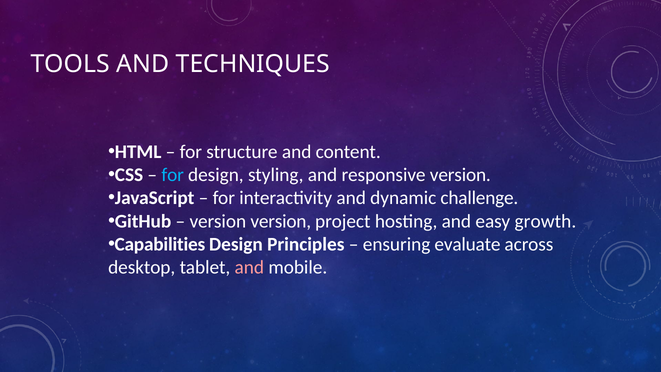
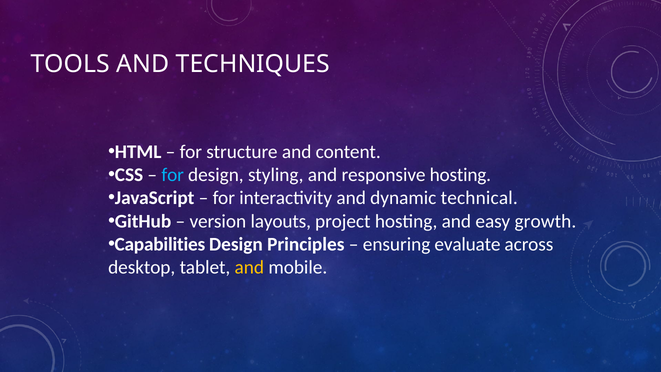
responsive version: version -> hosting (460, 175)
challenge: challenge -> technical (479, 198)
version version: version -> layouts (281, 221)
and colour: pink -> yellow (249, 267)
